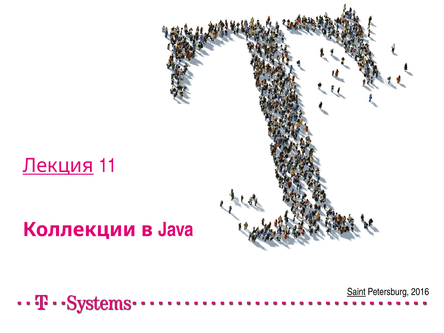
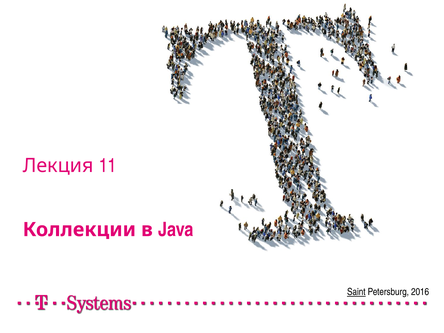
Лекция underline: present -> none (58, 166)
